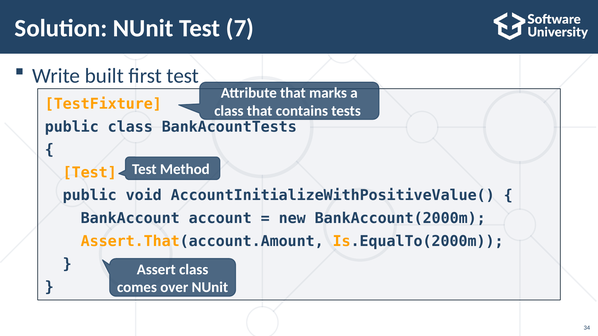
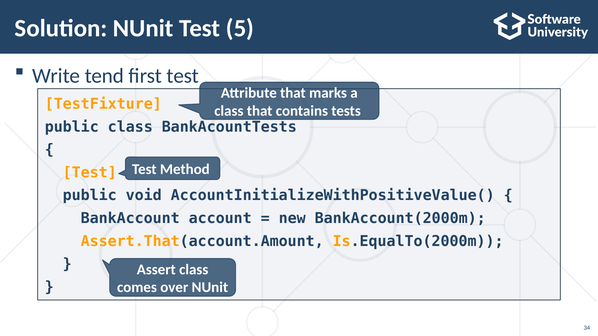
7: 7 -> 5 (240, 28)
built: built -> tend (104, 76)
